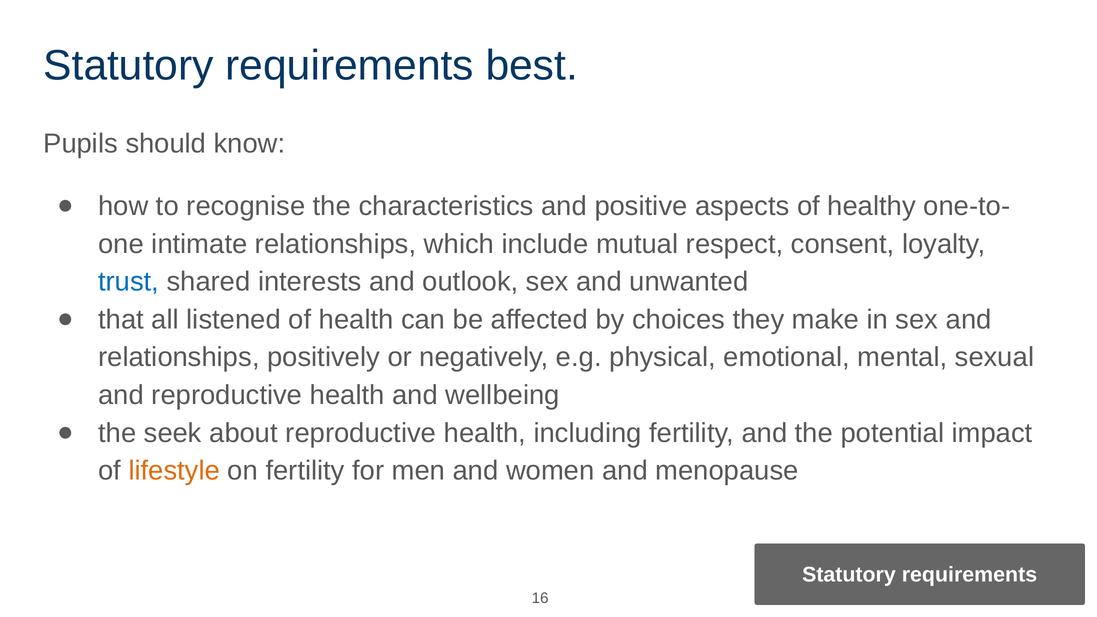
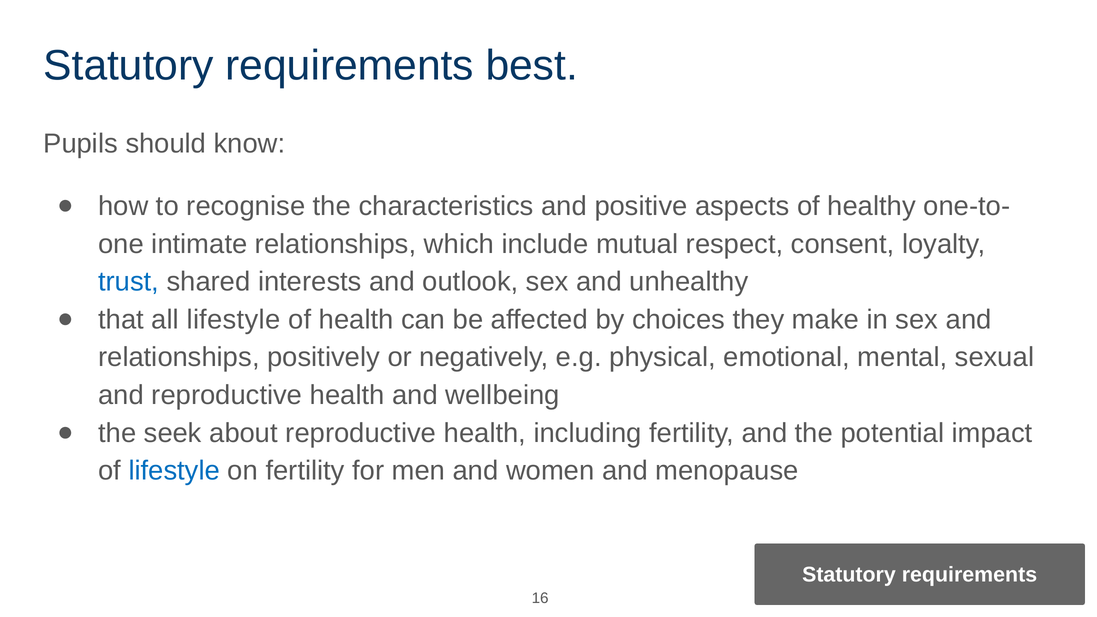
unwanted: unwanted -> unhealthy (689, 282)
all listened: listened -> lifestyle (233, 320)
lifestyle colour: orange -> blue (174, 471)
